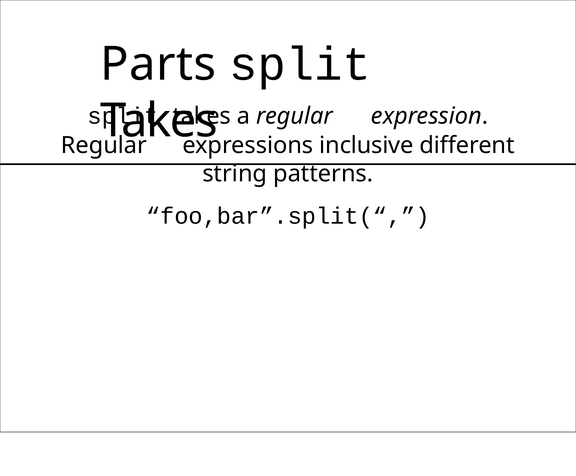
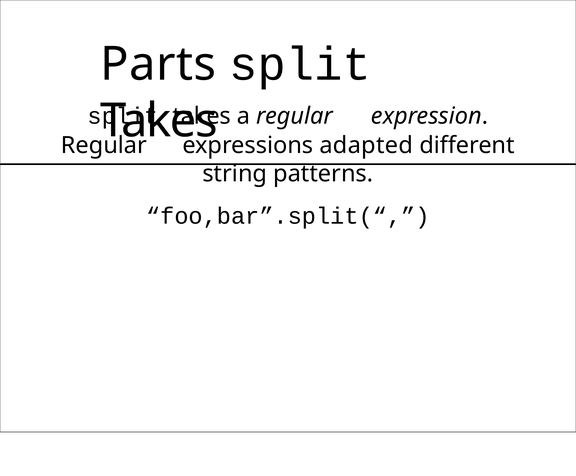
inclusive: inclusive -> adapted (366, 145)
